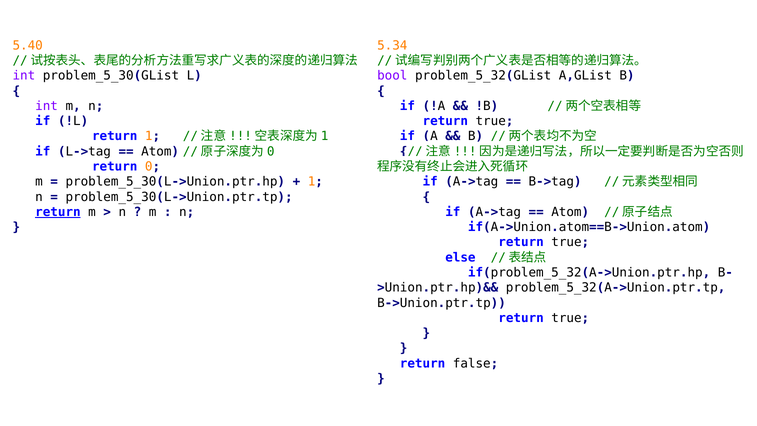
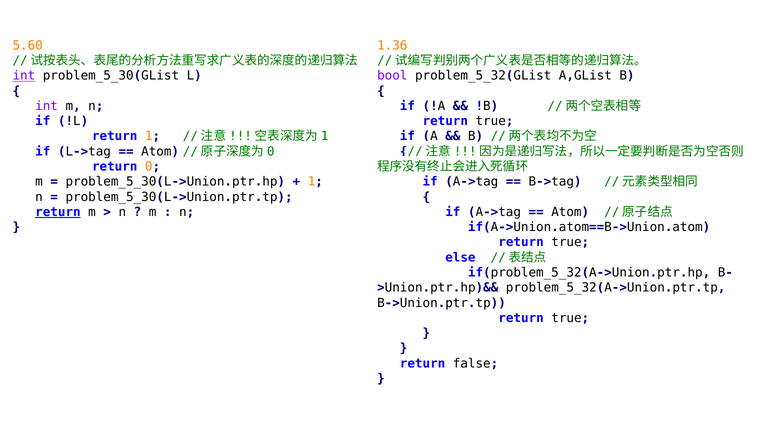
5.40: 5.40 -> 5.60 (28, 45)
5.34: 5.34 -> 1.36 (392, 45)
int underline: none -> present (24, 76)
